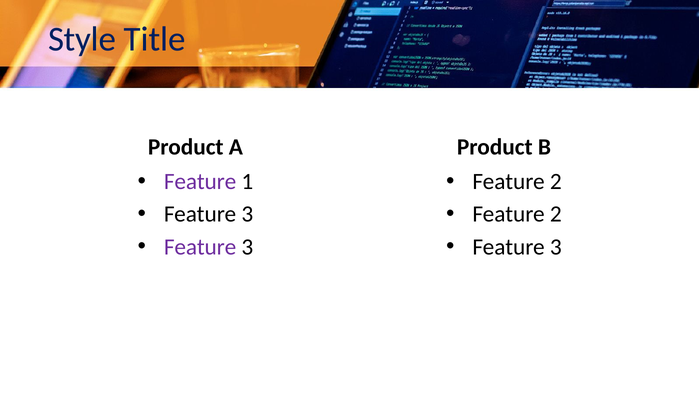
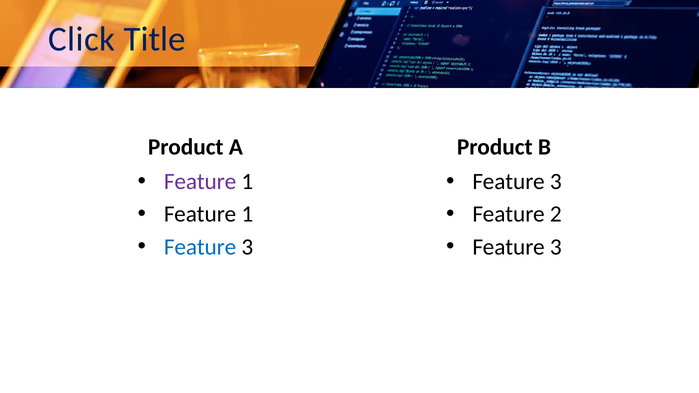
Style: Style -> Click (82, 39)
2: 2 -> 3 (556, 182)
3: 3 -> 1 (247, 214)
Feature colour: purple -> blue (200, 247)
